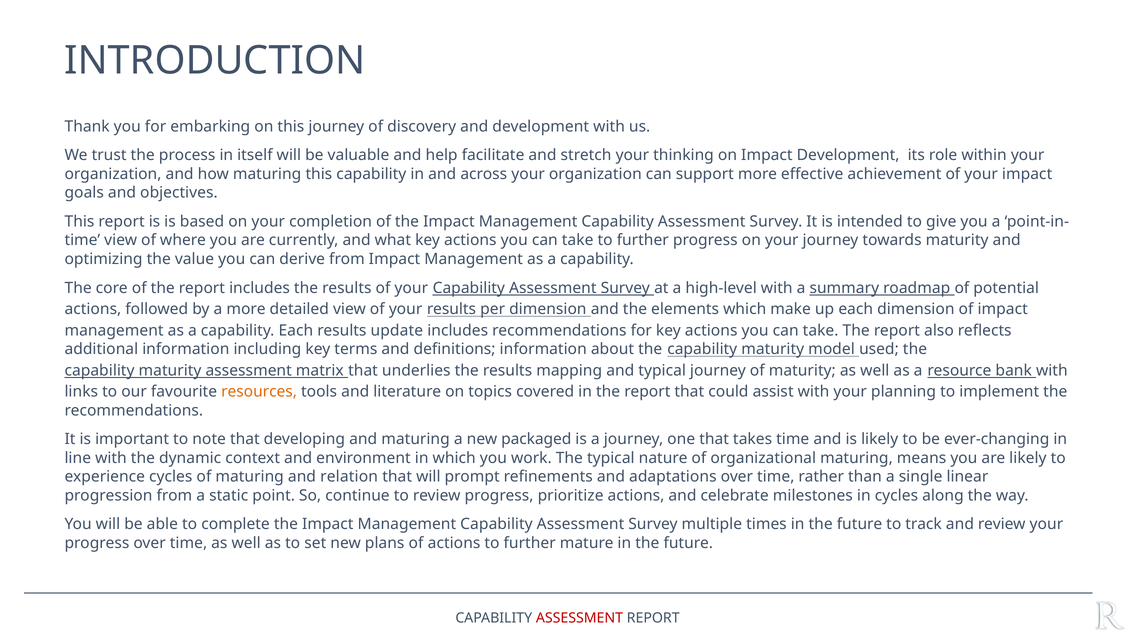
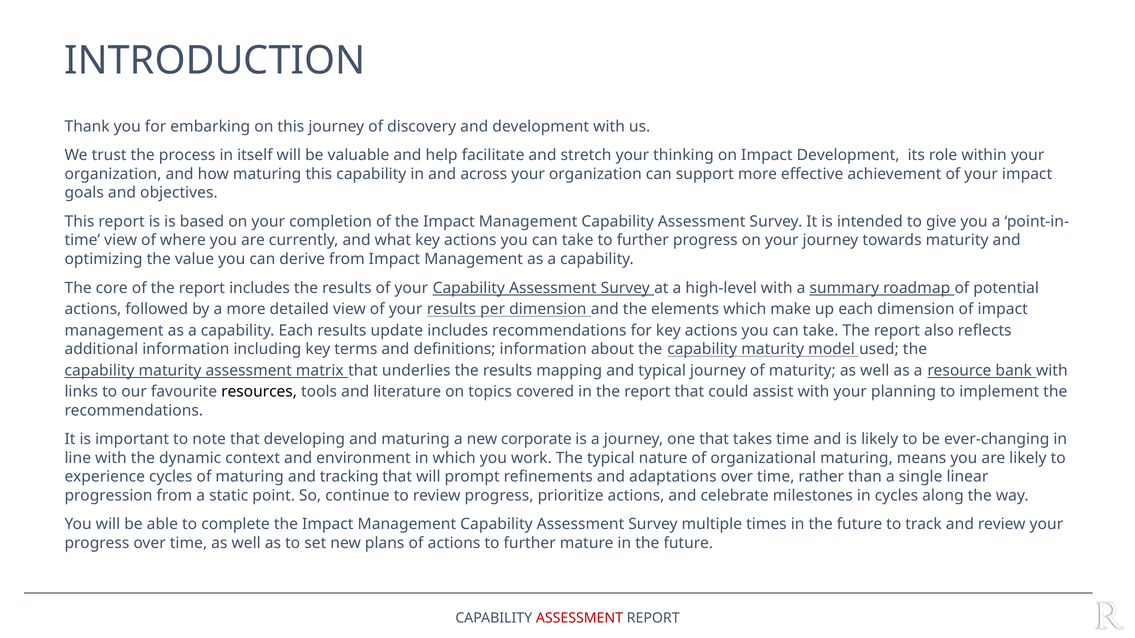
resources colour: orange -> black (259, 392)
packaged: packaged -> corporate (536, 439)
relation: relation -> tracking (349, 477)
